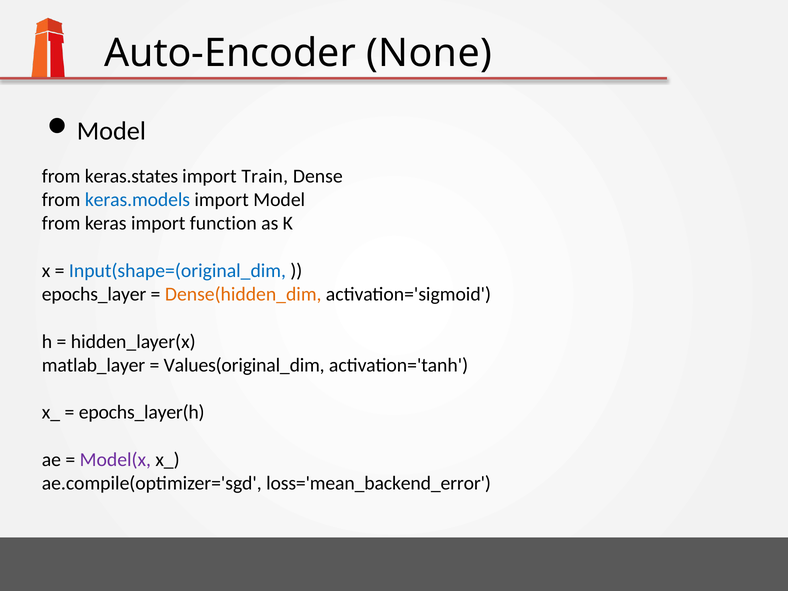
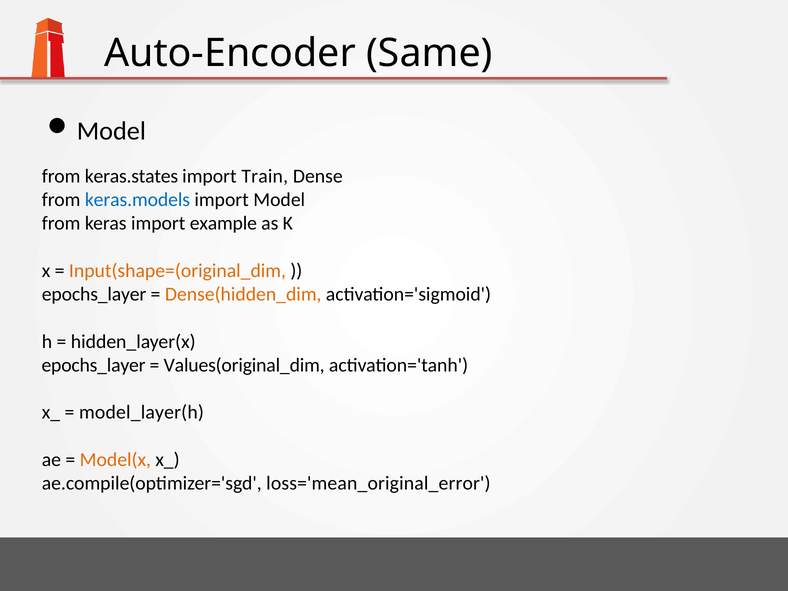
None: None -> Same (429, 53)
function: function -> example (223, 223)
Input(shape=(original_dim colour: blue -> orange (177, 271)
matlab_layer: matlab_layer -> epochs_layer (94, 365)
epochs_layer(h: epochs_layer(h -> model_layer(h (141, 412)
Model(x colour: purple -> orange (115, 460)
loss='mean_backend_error: loss='mean_backend_error -> loss='mean_original_error (378, 483)
